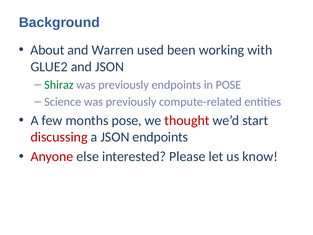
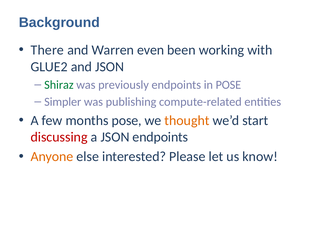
About: About -> There (47, 50)
used: used -> even (151, 50)
Science: Science -> Simpler (63, 102)
previously: previously -> publishing (131, 102)
thought colour: red -> orange (187, 120)
Anyone colour: red -> orange (52, 156)
